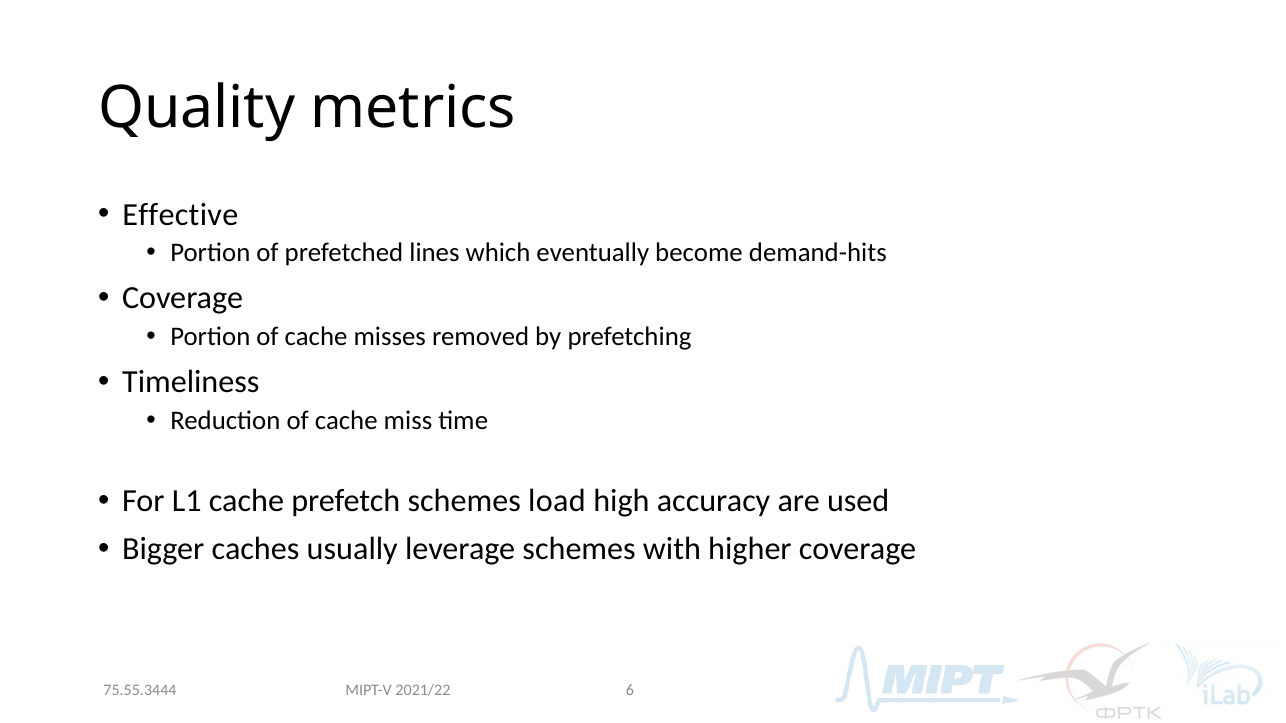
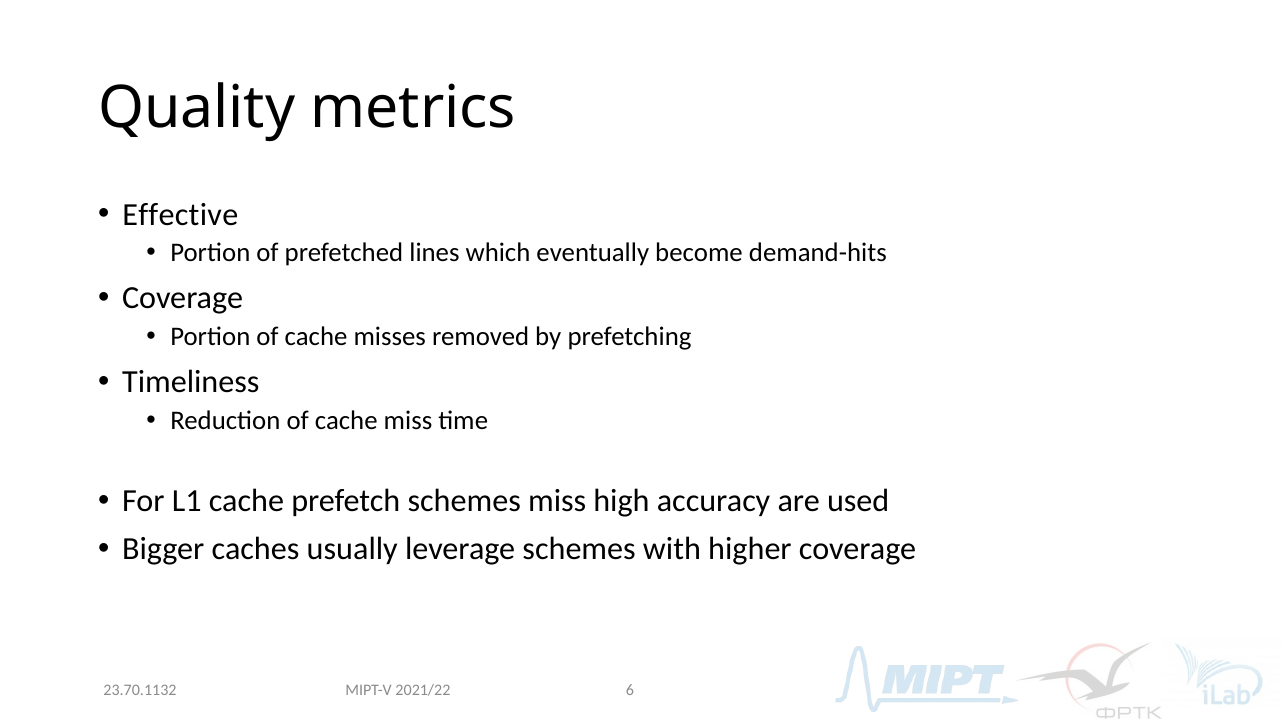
schemes load: load -> miss (557, 501)
75.55.3444: 75.55.3444 -> 23.70.1132 (140, 691)
